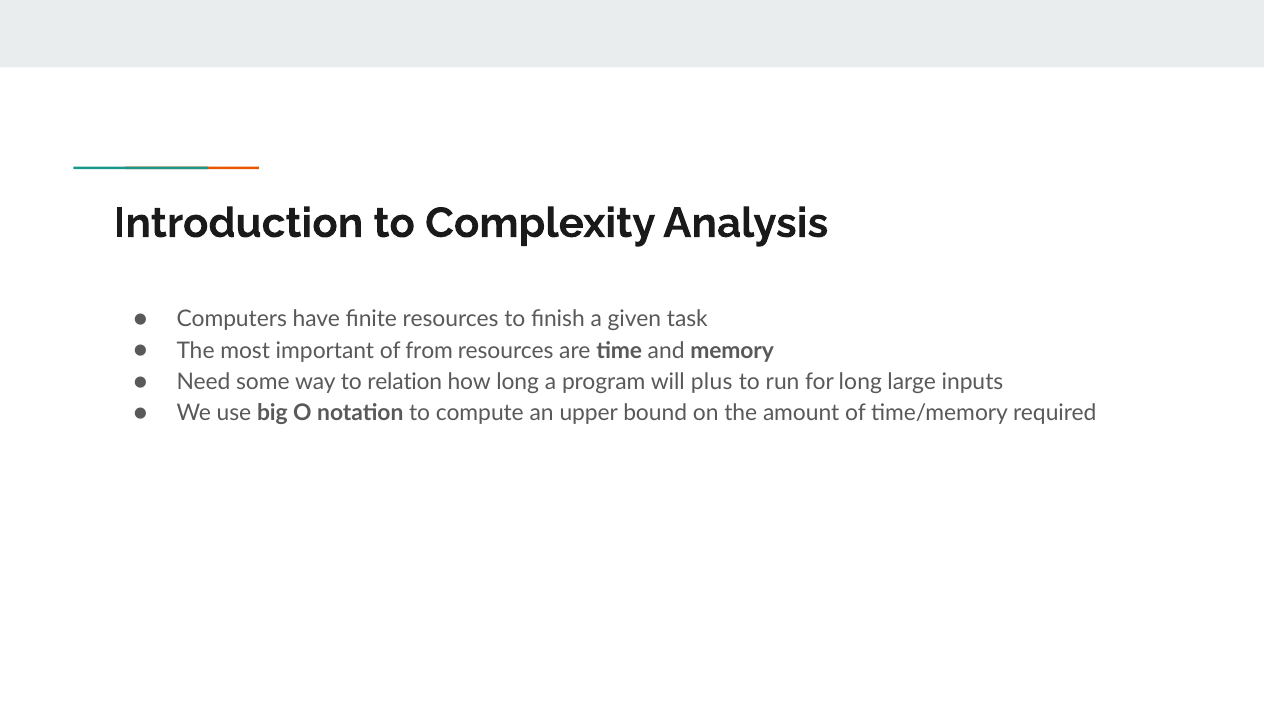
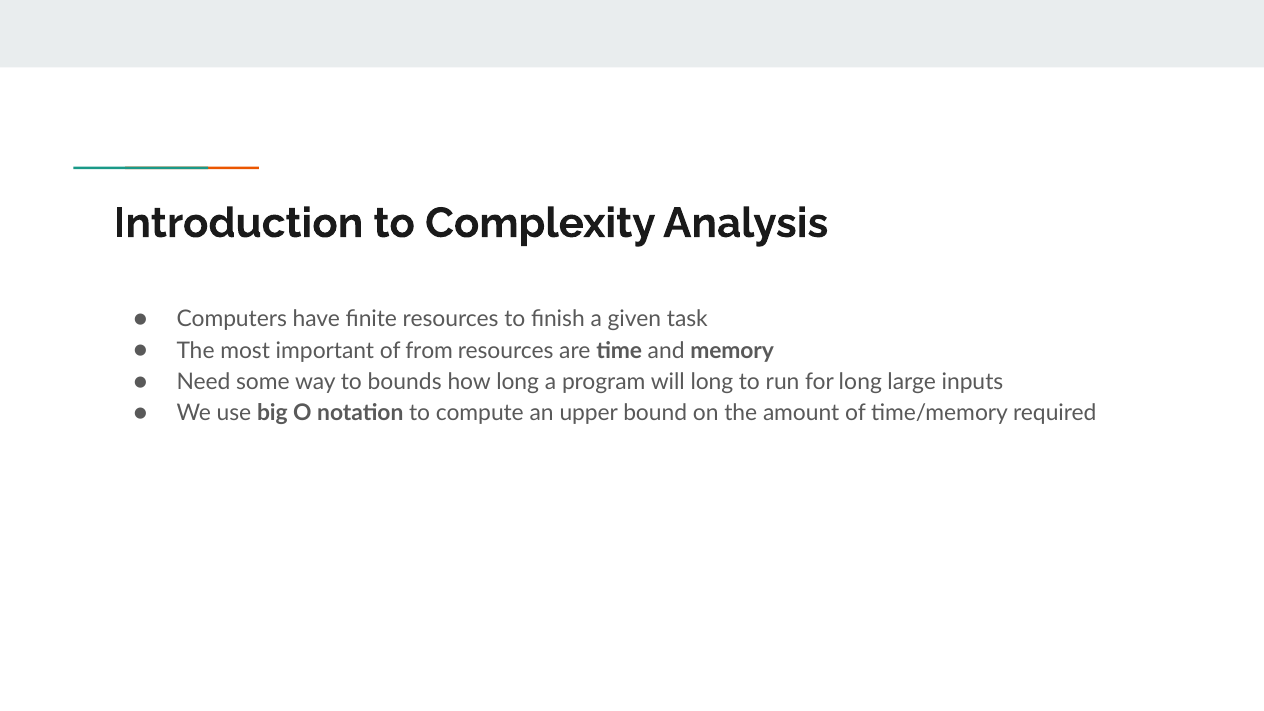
relation: relation -> bounds (405, 382)
will plus: plus -> long (712, 382)
